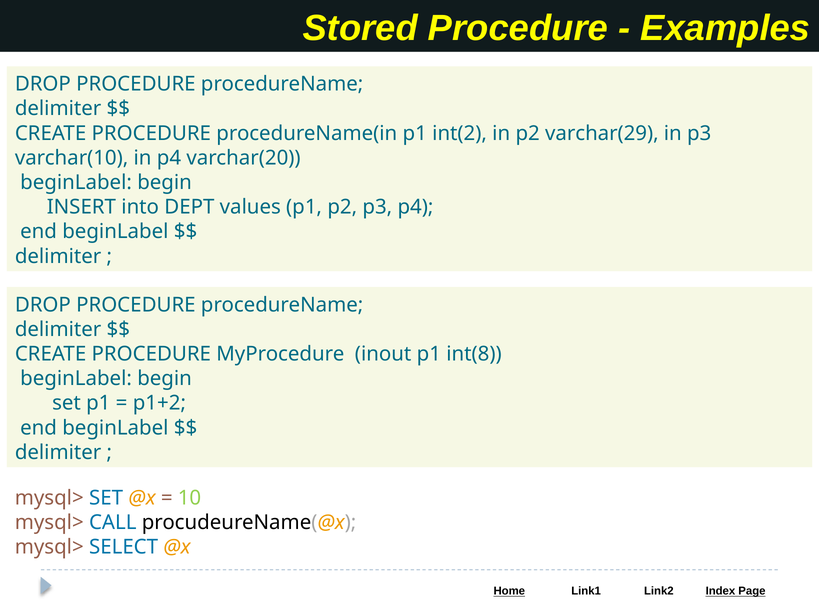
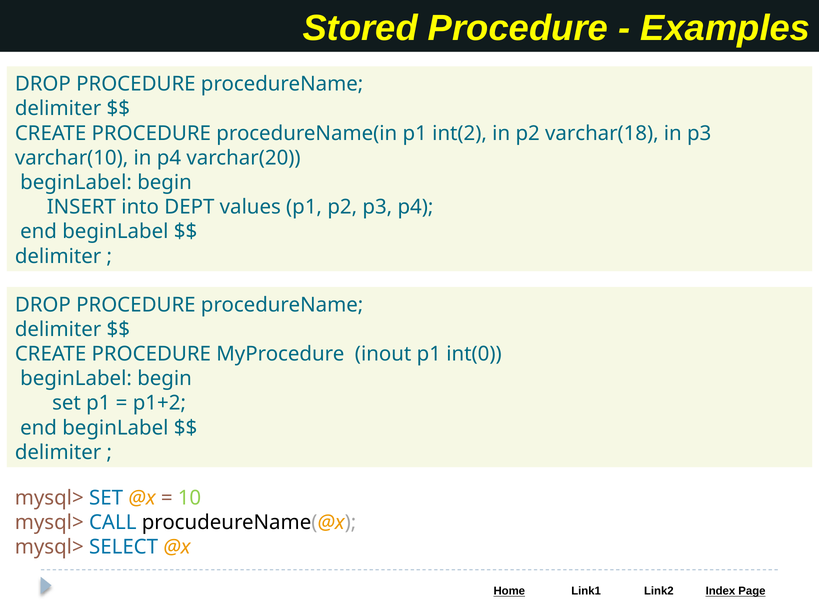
varchar(29: varchar(29 -> varchar(18 (602, 133)
int(8: int(8 -> int(0 (474, 354)
